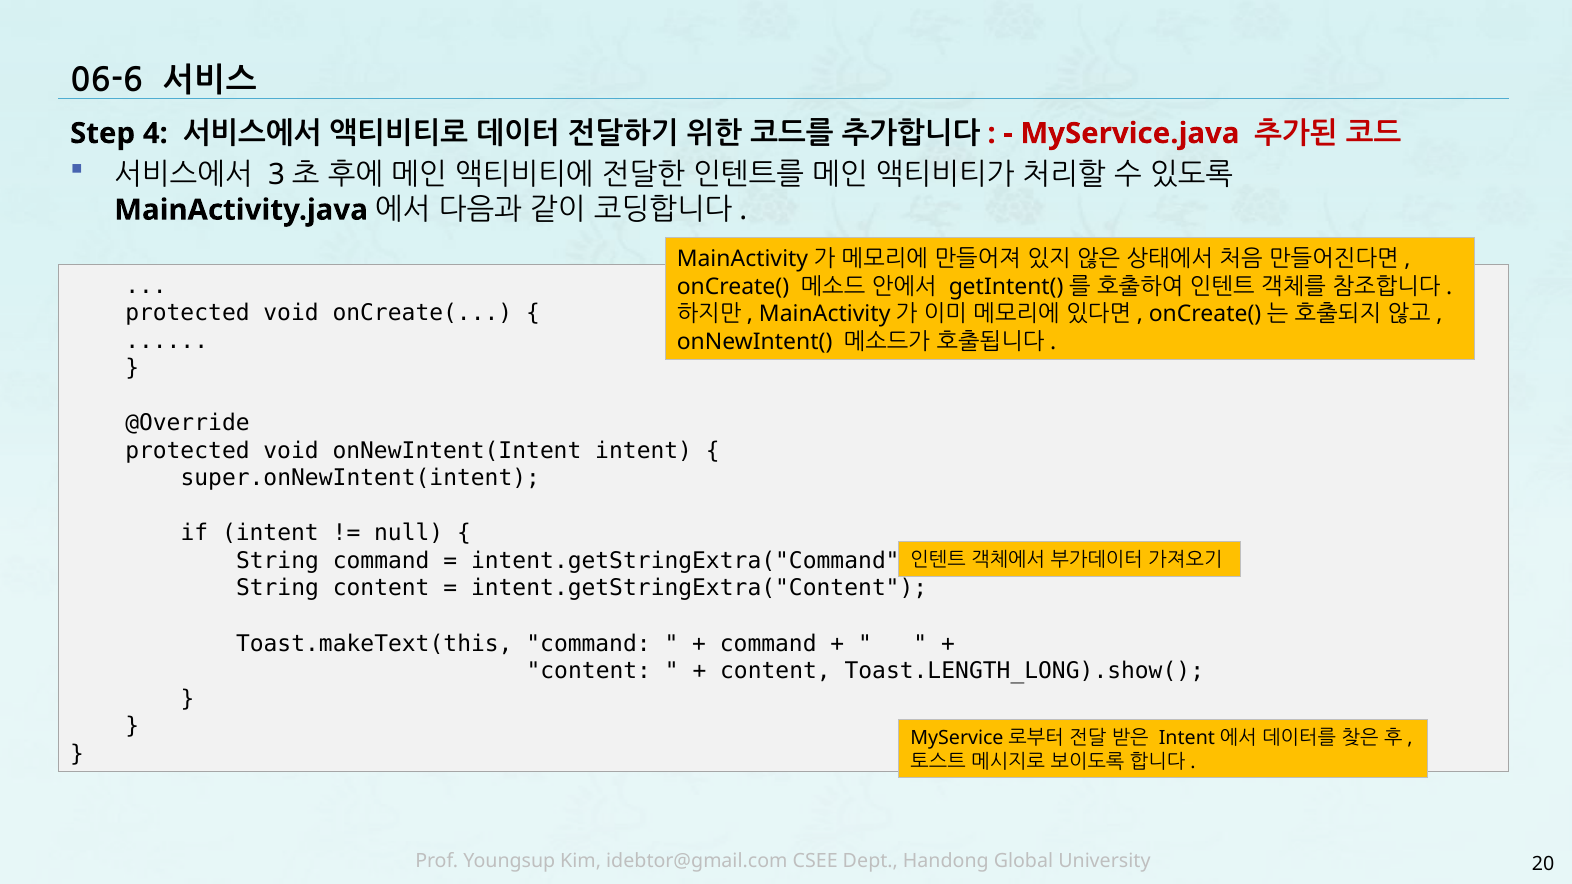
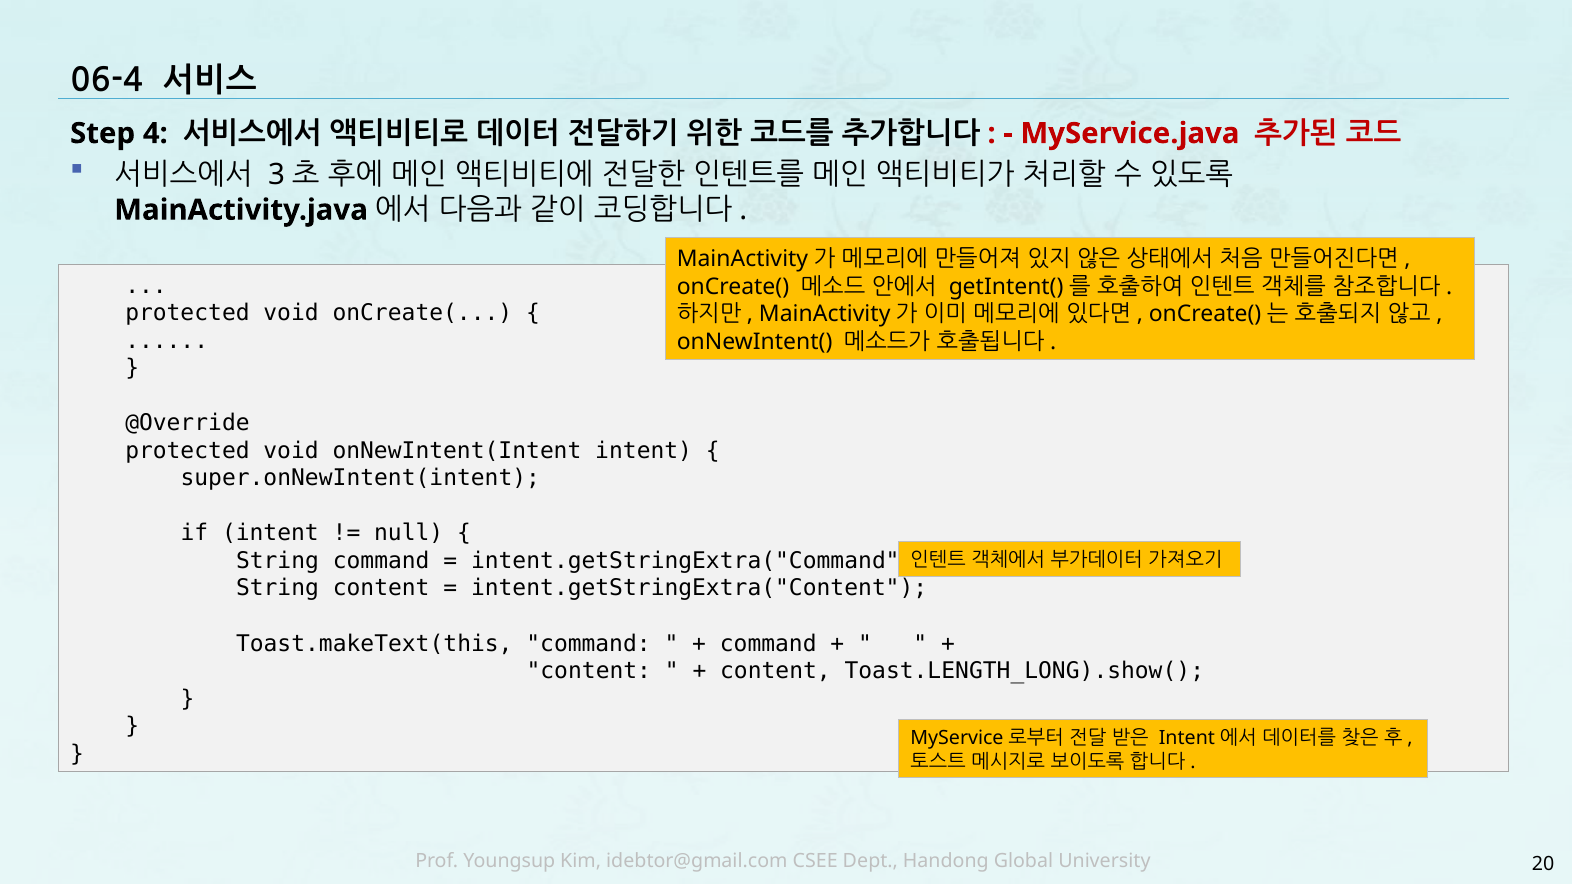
06-6: 06-6 -> 06-4 (107, 81)
